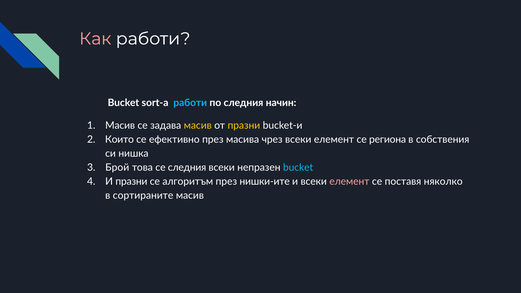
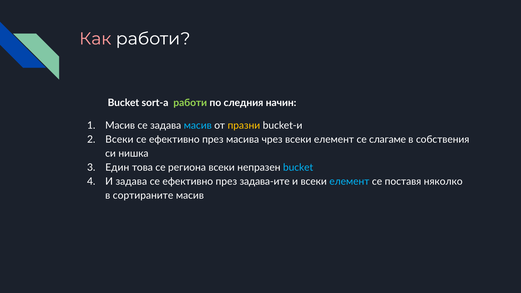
работи colour: light blue -> light green (190, 103)
масив colour: yellow -> light blue (198, 126)
Които: Които -> Всеки (119, 140)
региона: региона -> слагаме (388, 140)
Брой: Брой -> Един (117, 168)
се следния: следния -> региона (187, 168)
И празни: празни -> задава (131, 181)
алгоритъм: алгоритъм -> ефективно (188, 181)
нишки-ите: нишки-ите -> задава-ите (265, 181)
елемент colour: pink -> light blue (349, 181)
